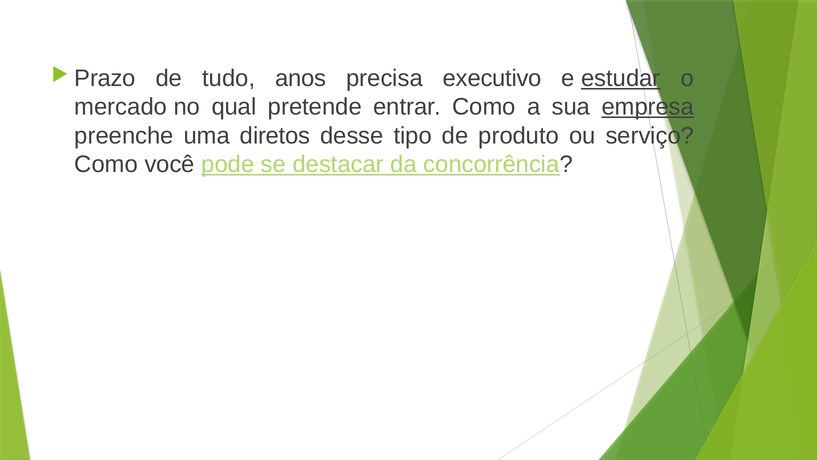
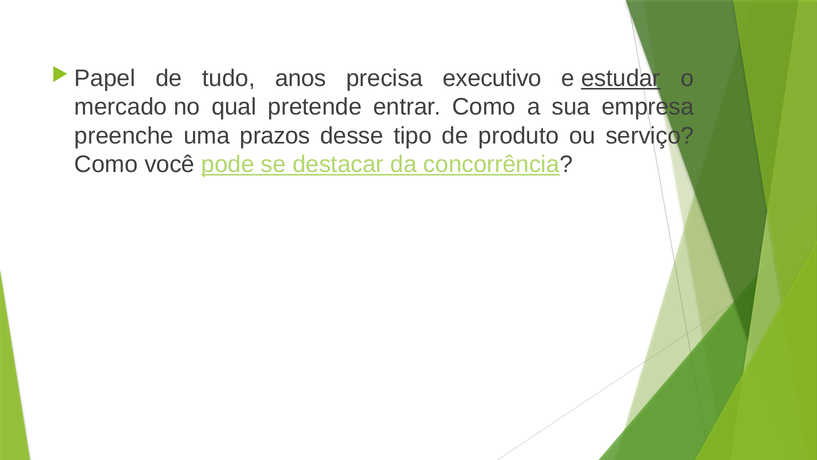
Prazo: Prazo -> Papel (105, 78)
empresa underline: present -> none (648, 107)
diretos: diretos -> prazos (275, 136)
